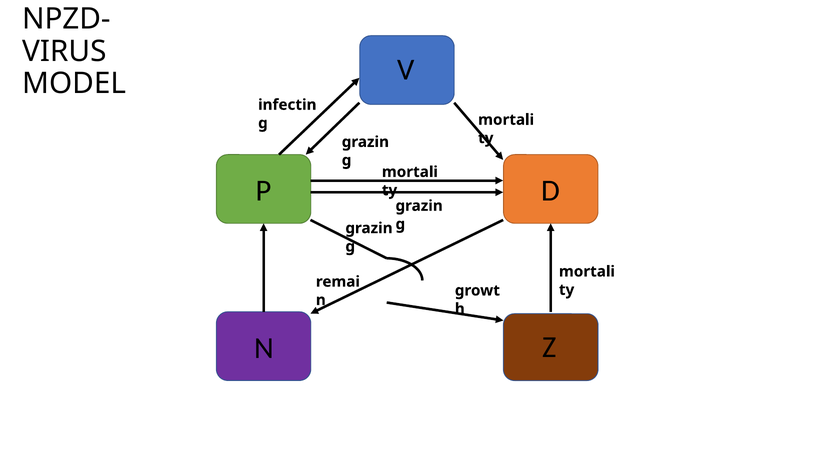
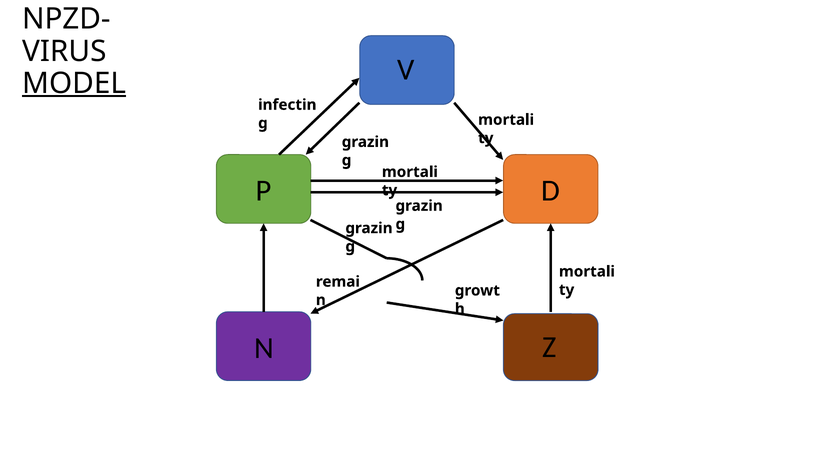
MODEL underline: none -> present (74, 83)
